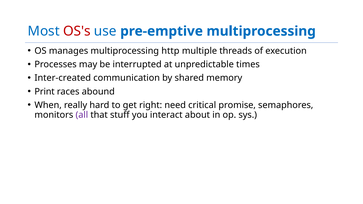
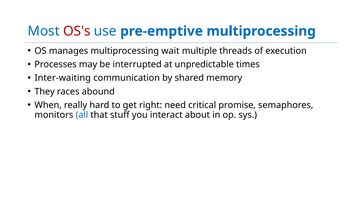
http: http -> wait (170, 51)
Inter-created: Inter-created -> Inter-waiting (63, 78)
Print: Print -> They (45, 92)
all colour: purple -> blue (82, 115)
